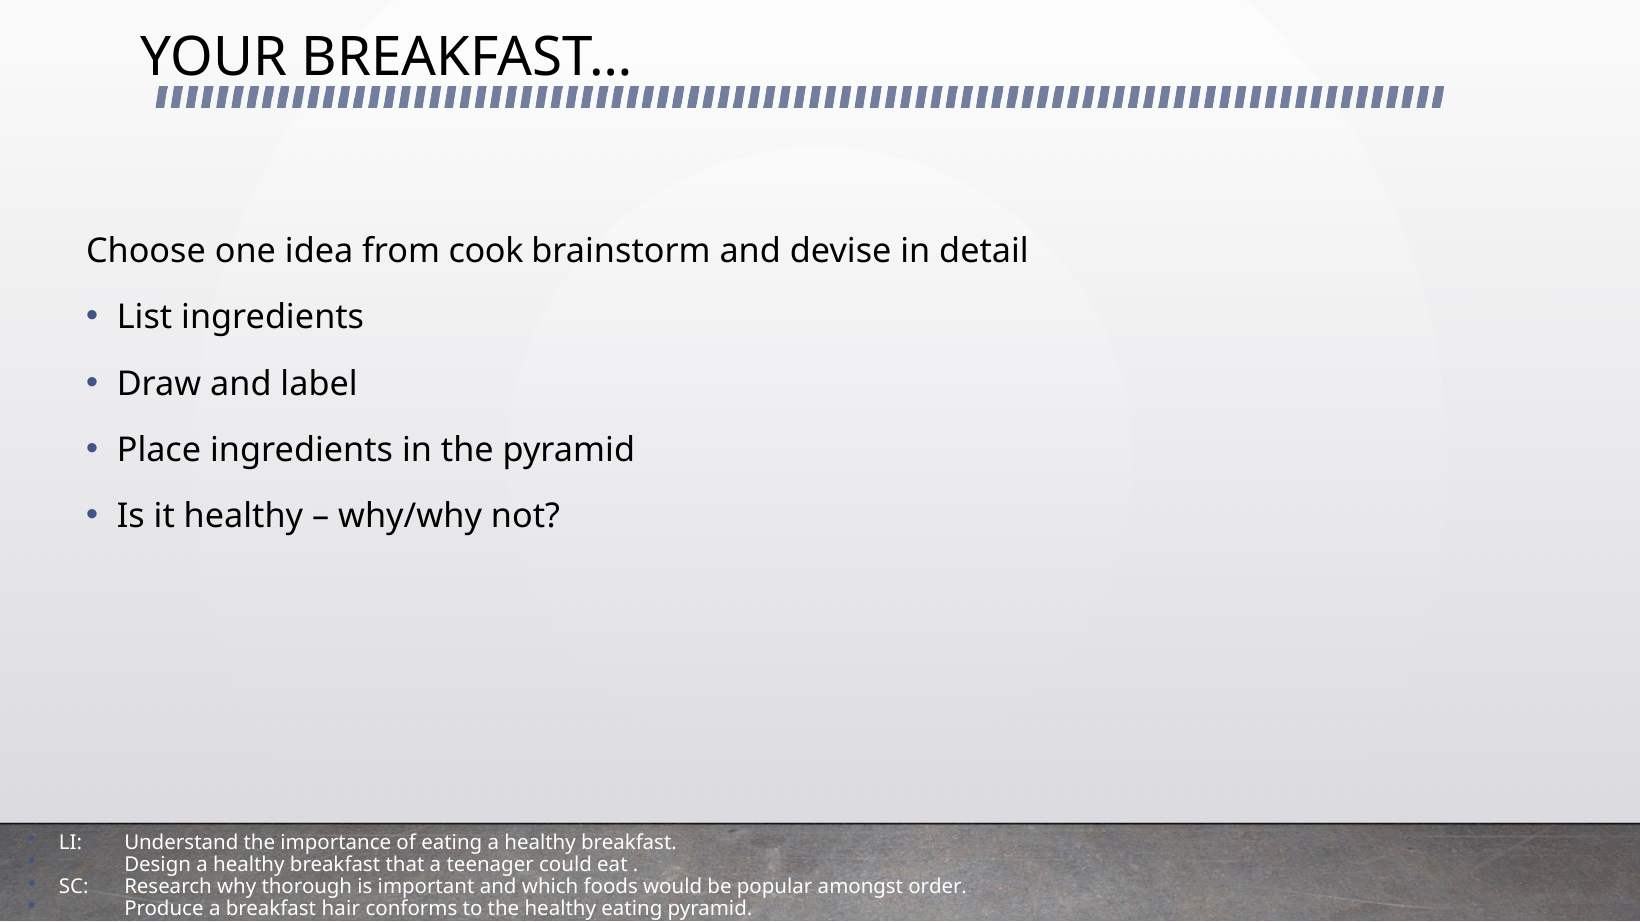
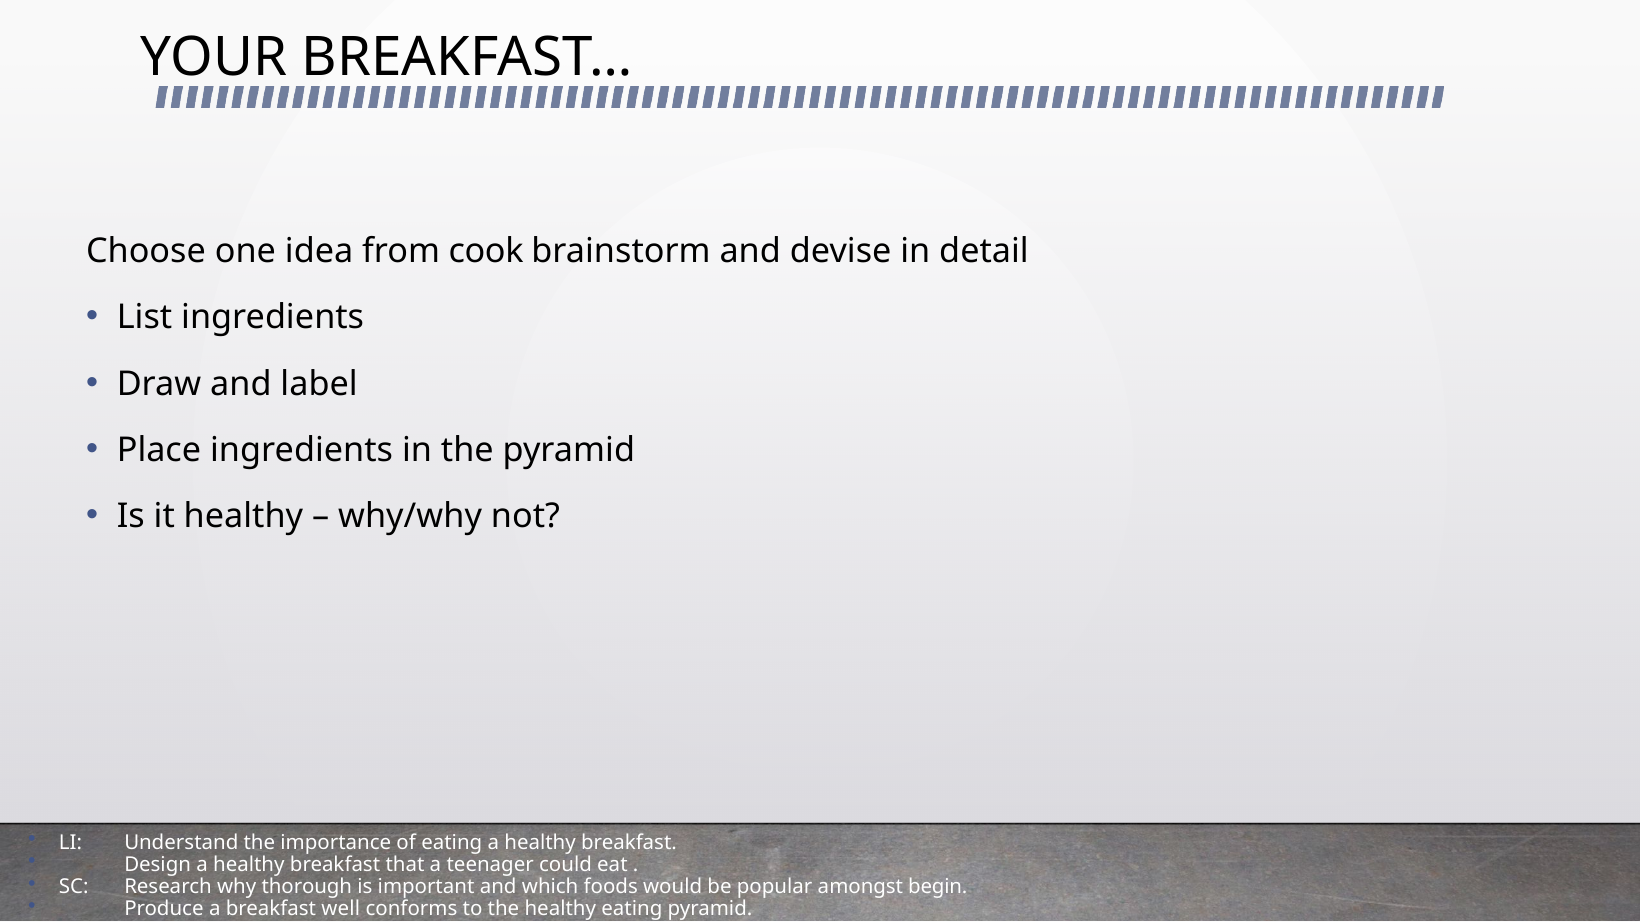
order: order -> begin (938, 887)
hair: hair -> well (341, 909)
